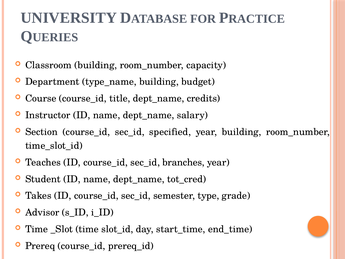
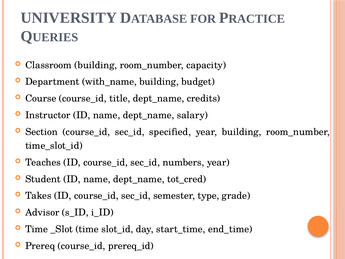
type_name: type_name -> with_name (109, 82)
branches: branches -> numbers (183, 162)
